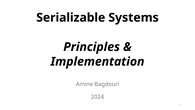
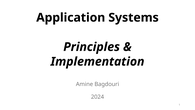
Serializable: Serializable -> Application (71, 18)
